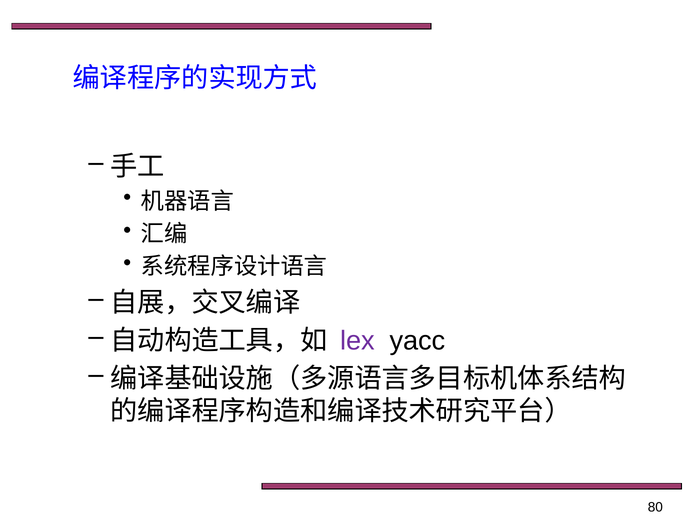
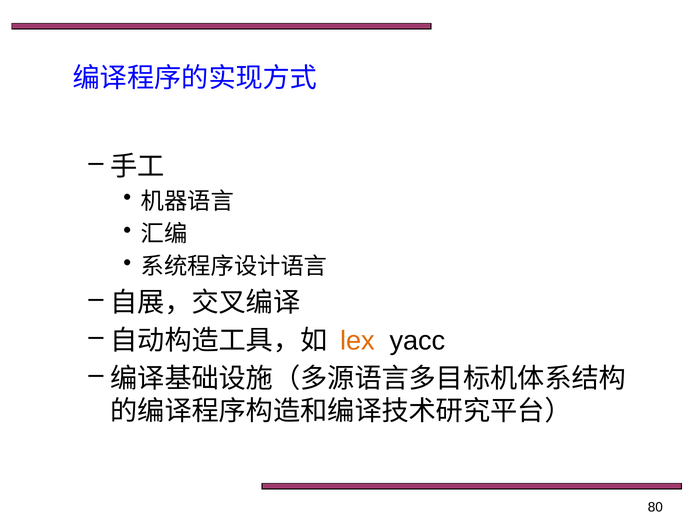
lex colour: purple -> orange (357, 341)
